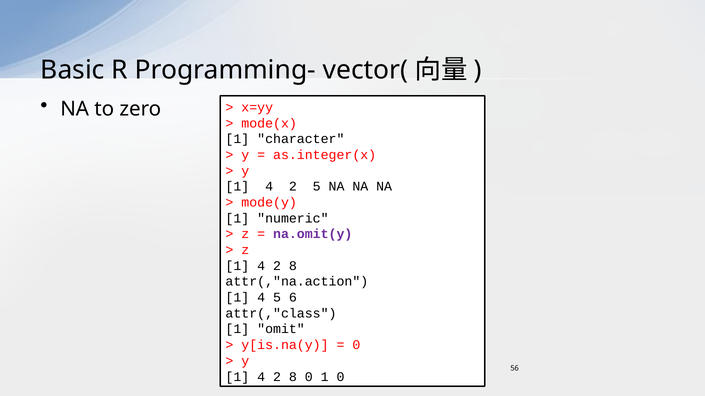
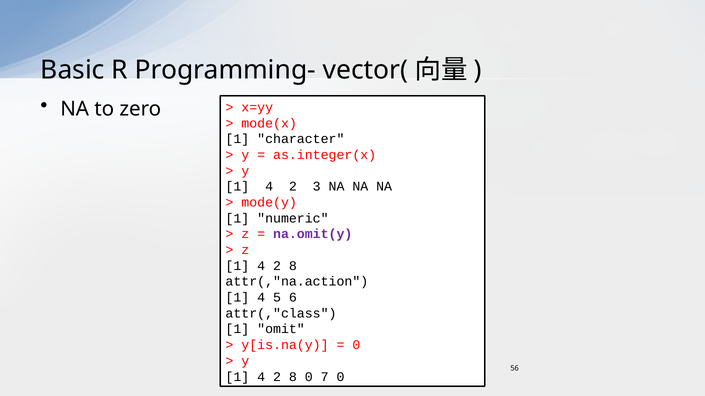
2 5: 5 -> 3 (317, 187)
0 1: 1 -> 7 (325, 377)
